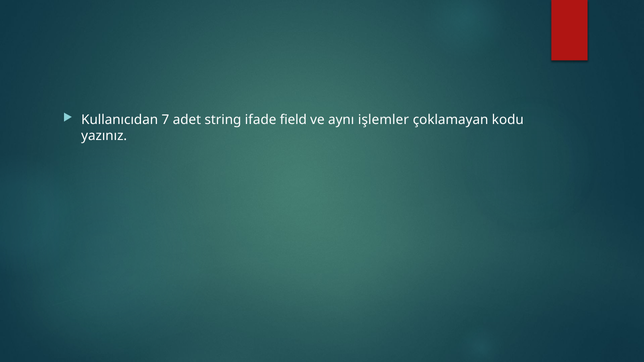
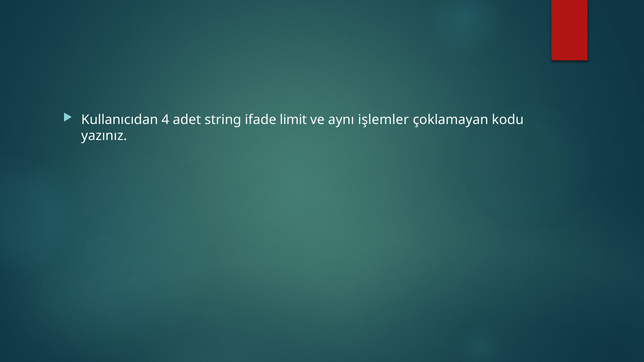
7: 7 -> 4 (165, 120)
field: field -> limit (293, 120)
